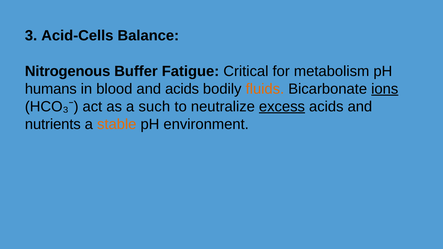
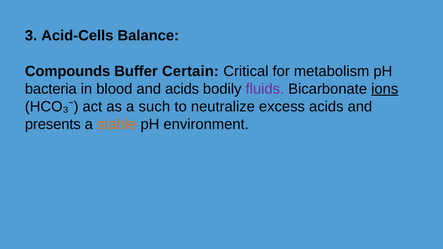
Nitrogenous: Nitrogenous -> Compounds (68, 71)
Fatigue: Fatigue -> Certain (190, 71)
humans: humans -> bacteria (51, 89)
fluids colour: orange -> purple (265, 89)
excess underline: present -> none (282, 107)
nutrients: nutrients -> presents (53, 124)
